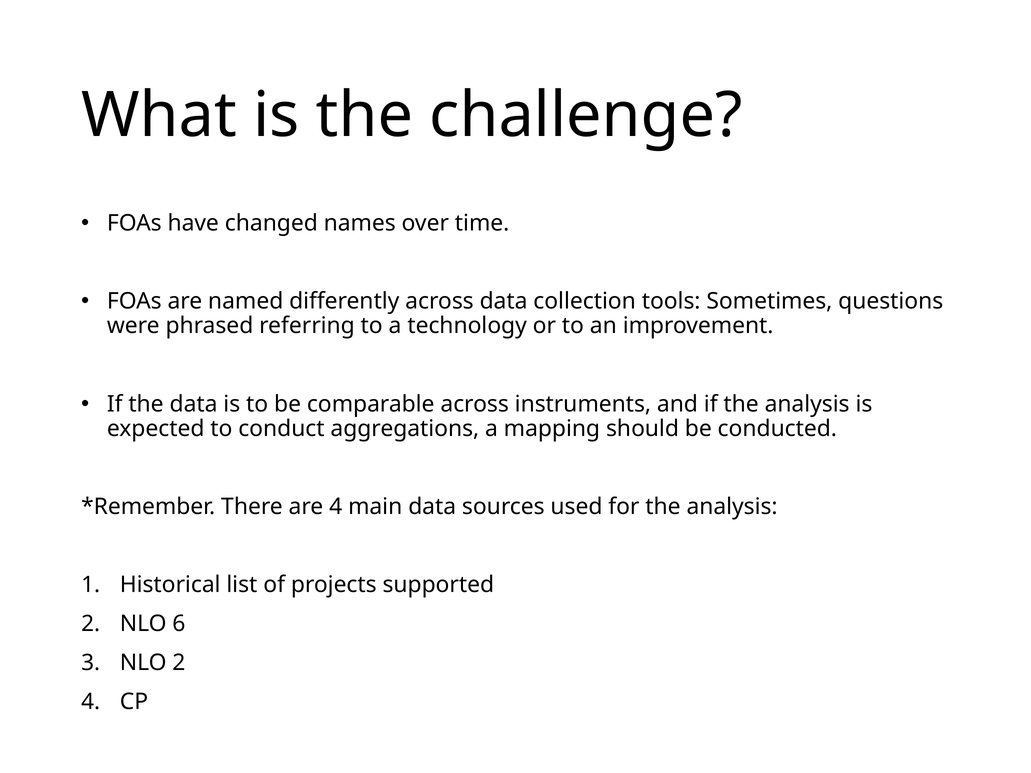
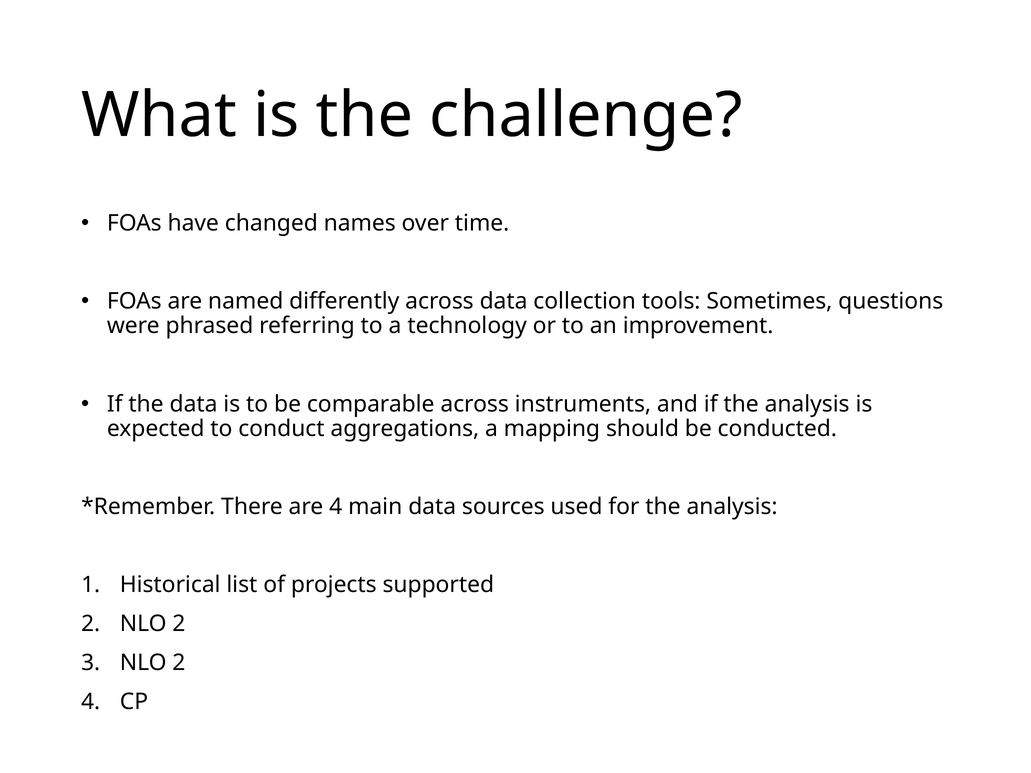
2 NLO 6: 6 -> 2 (179, 624)
